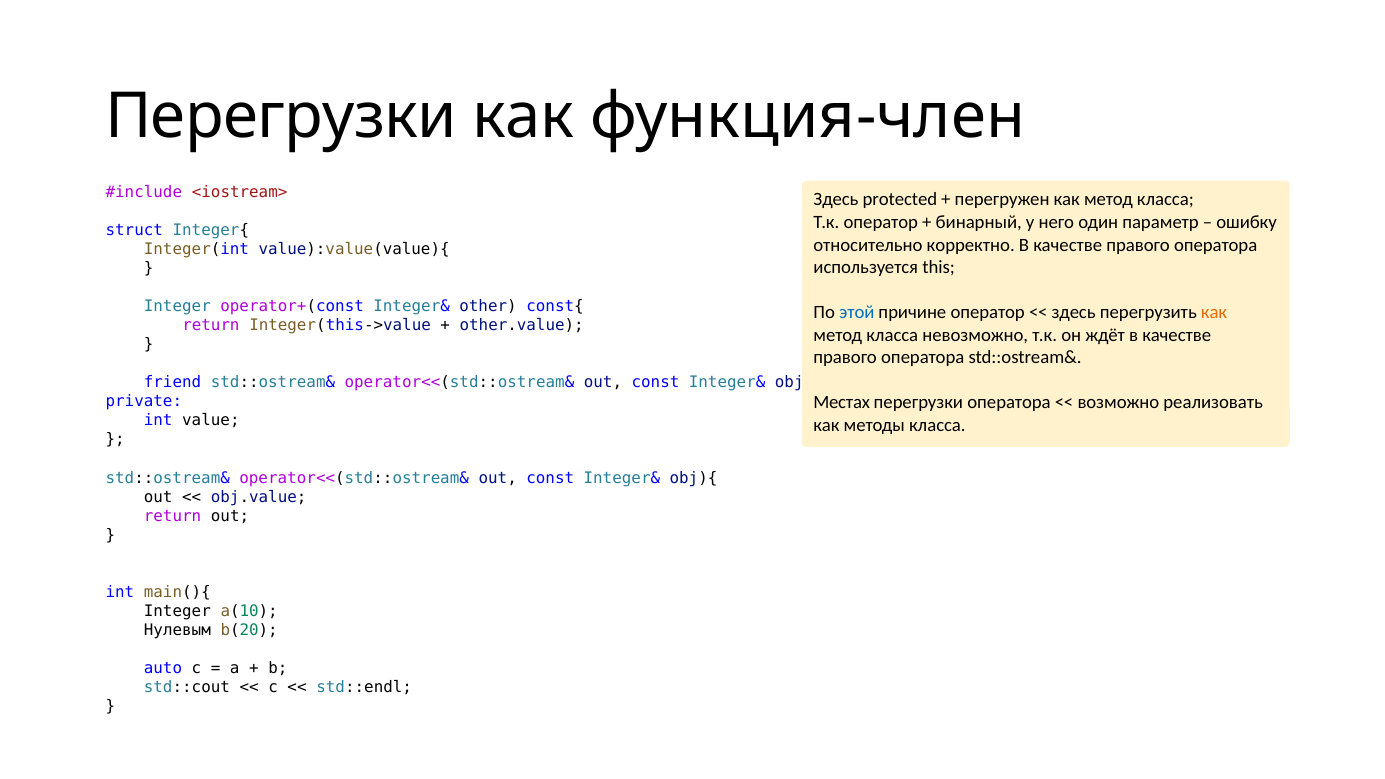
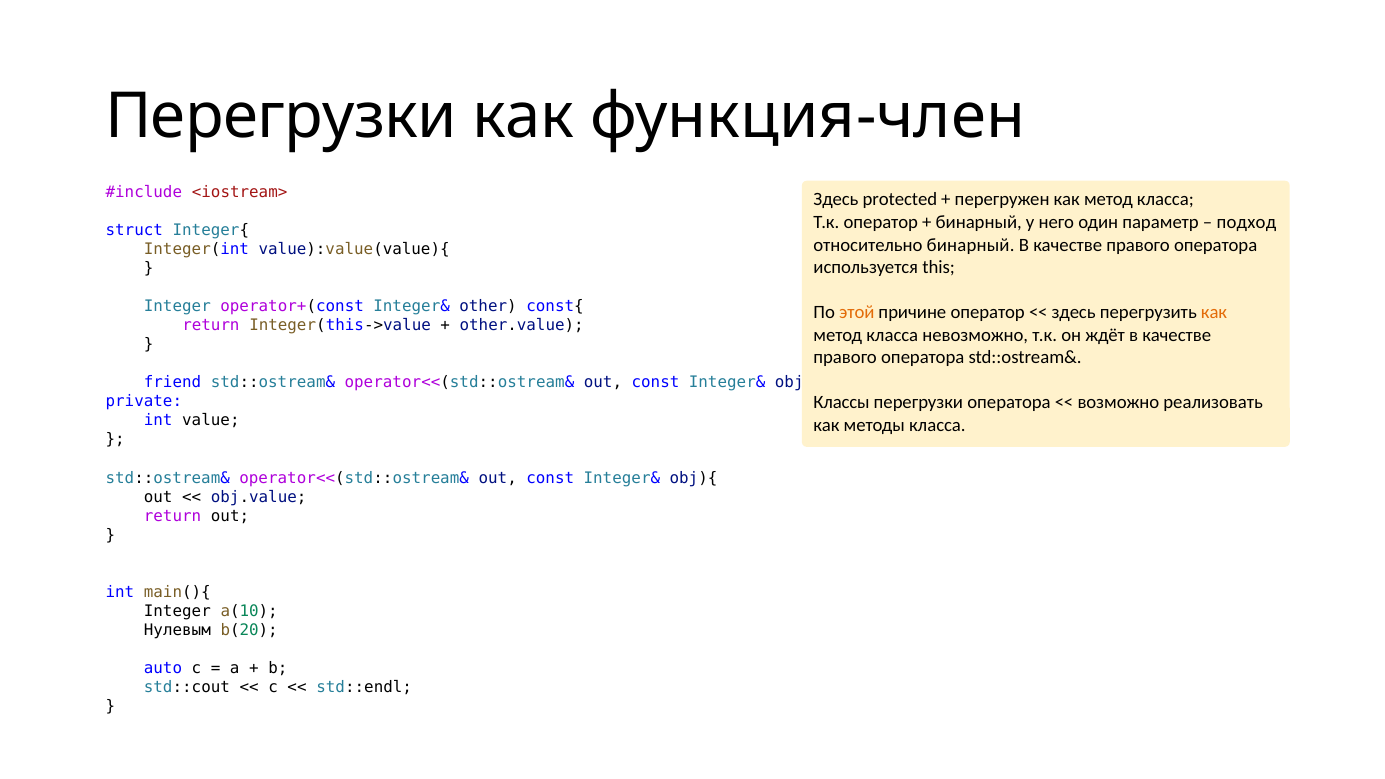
ошибку: ошибку -> подход (1246, 222)
относительно корректно: корректно -> бинарный (971, 245)
этой colour: blue -> orange (857, 312)
Местах: Местах -> Классы (842, 403)
